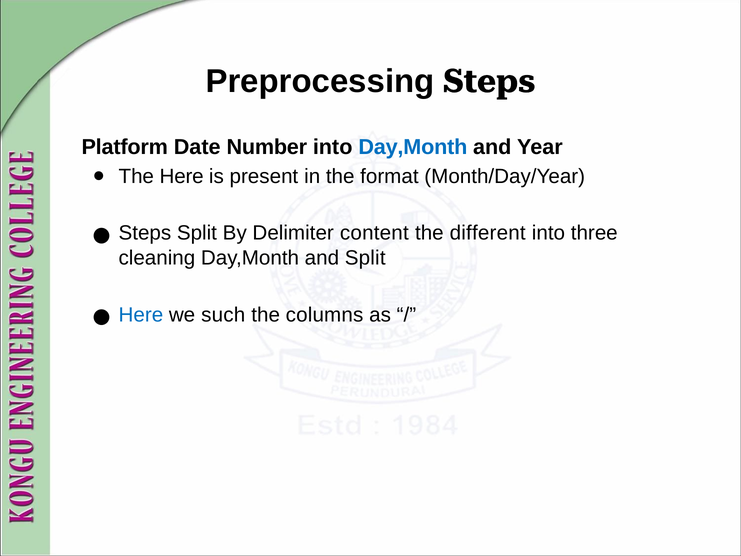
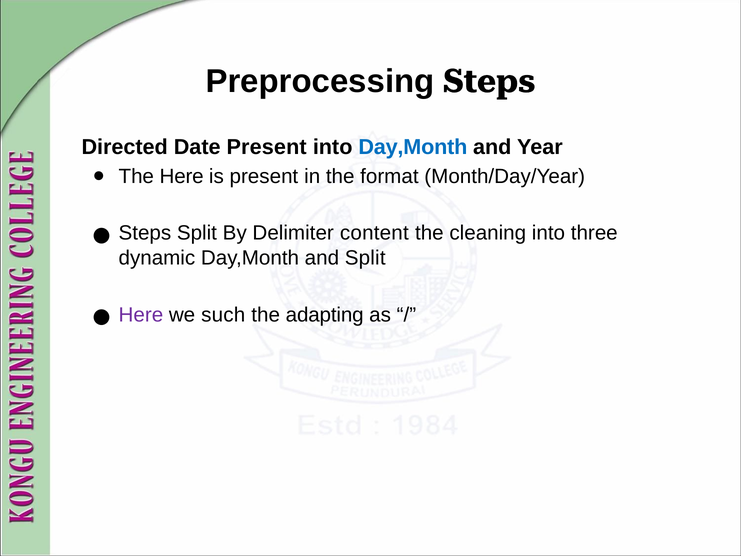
Platform: Platform -> Directed (125, 147)
Date Number: Number -> Present (267, 147)
different: different -> cleaning (488, 233)
cleaning: cleaning -> dynamic (157, 258)
Here colour: blue -> purple (141, 315)
columns: columns -> adapting (325, 315)
